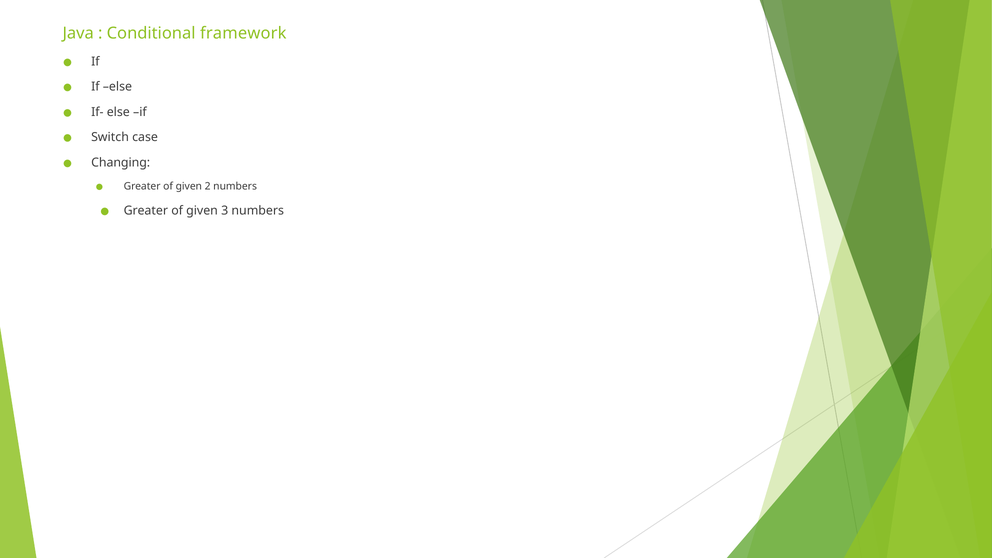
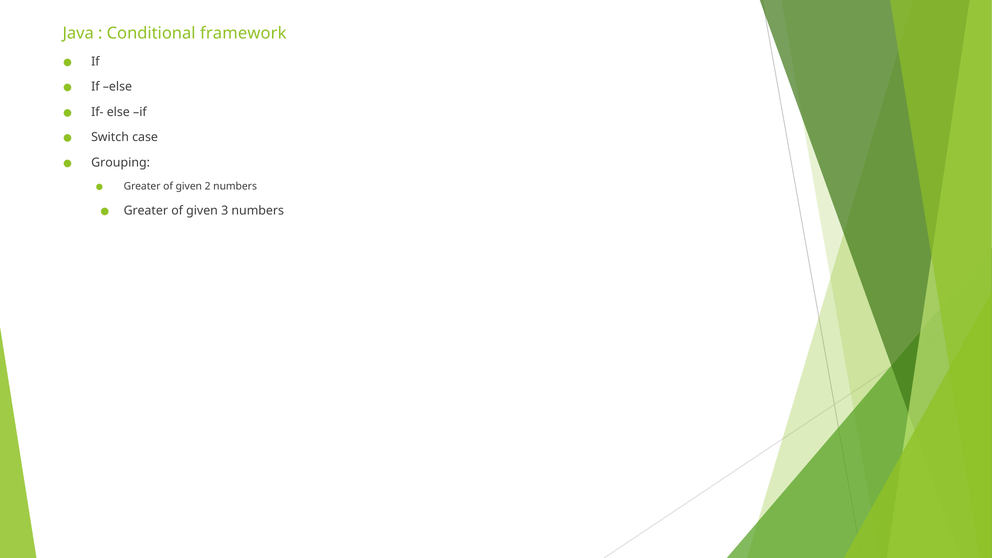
Changing: Changing -> Grouping (121, 162)
